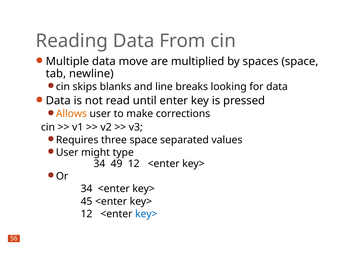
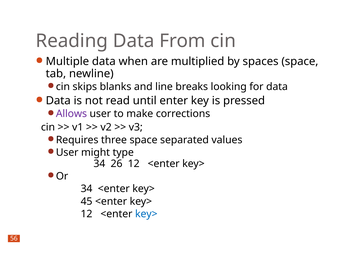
move: move -> when (133, 61)
Allows colour: orange -> purple (71, 114)
49: 49 -> 26 (117, 164)
